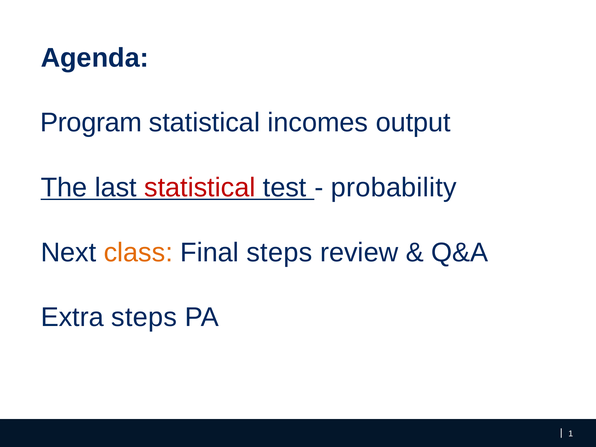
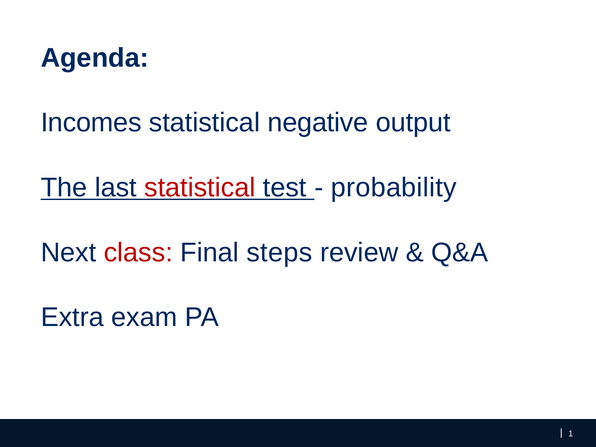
Program: Program -> Incomes (91, 123)
incomes: incomes -> negative (318, 123)
class colour: orange -> red (138, 252)
Extra steps: steps -> exam (144, 317)
